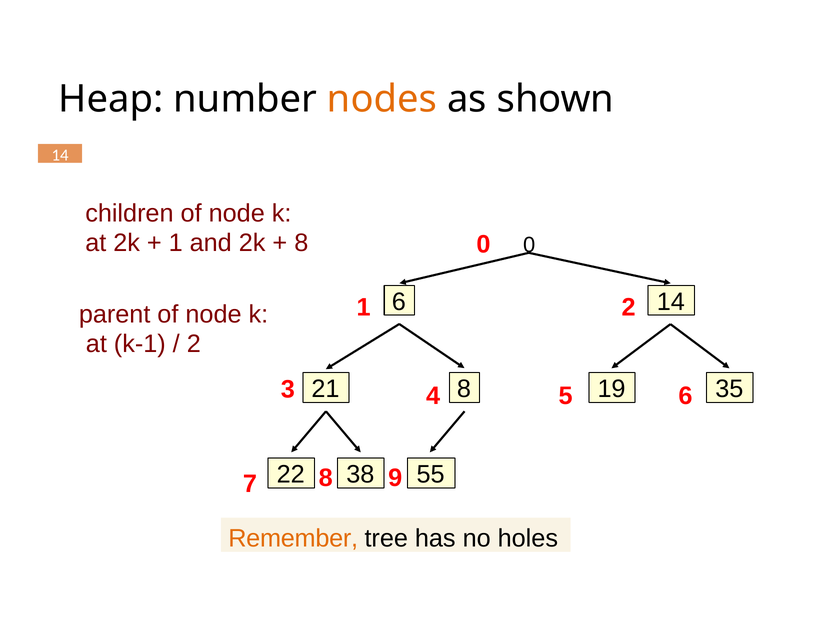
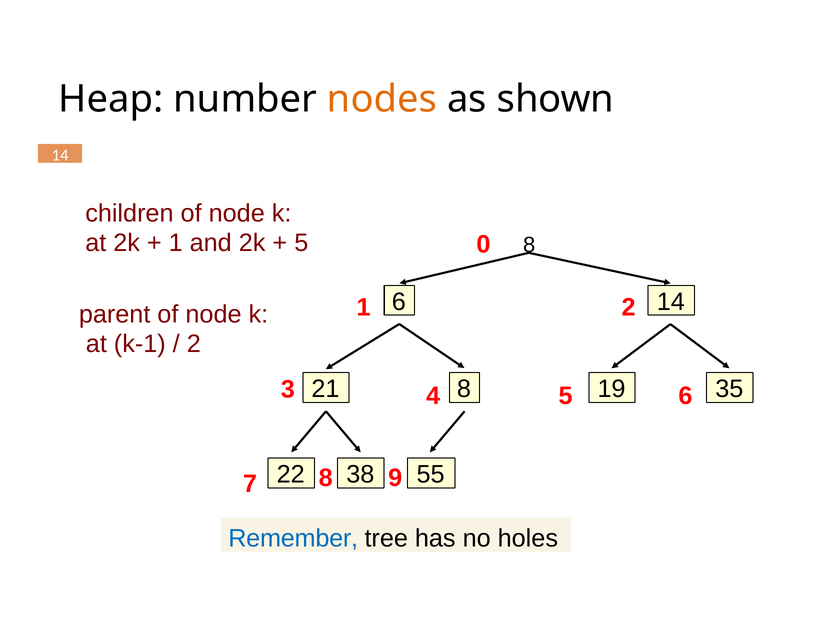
8: 8 -> 5 (301, 243)
0 0: 0 -> 8 (529, 245)
Remember colour: orange -> blue (293, 538)
